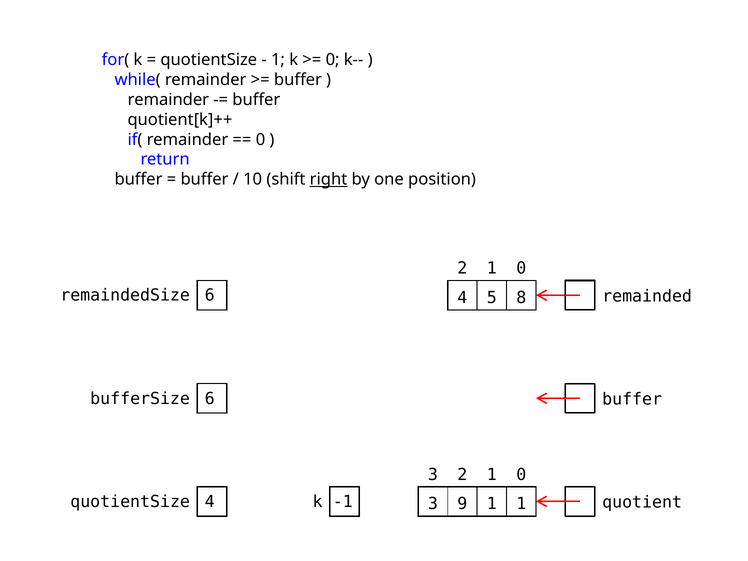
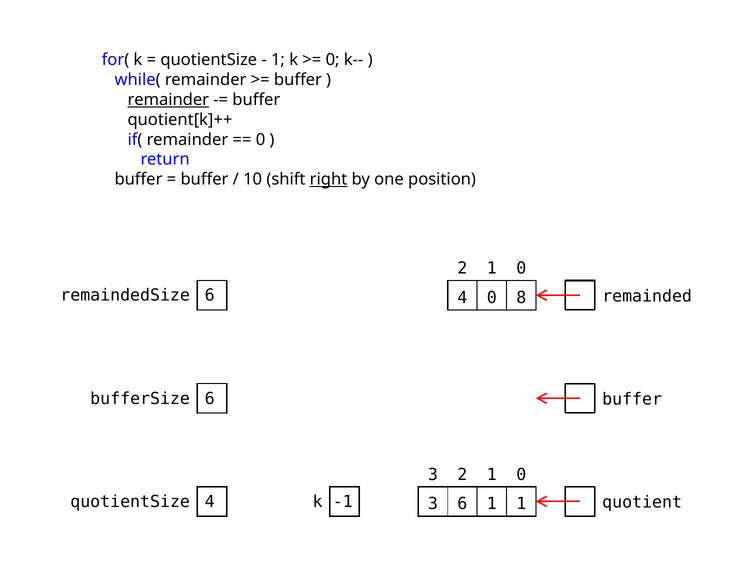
remainder underline: none -> present (168, 100)
4 5: 5 -> 0 (492, 298)
3 9: 9 -> 6 (462, 504)
